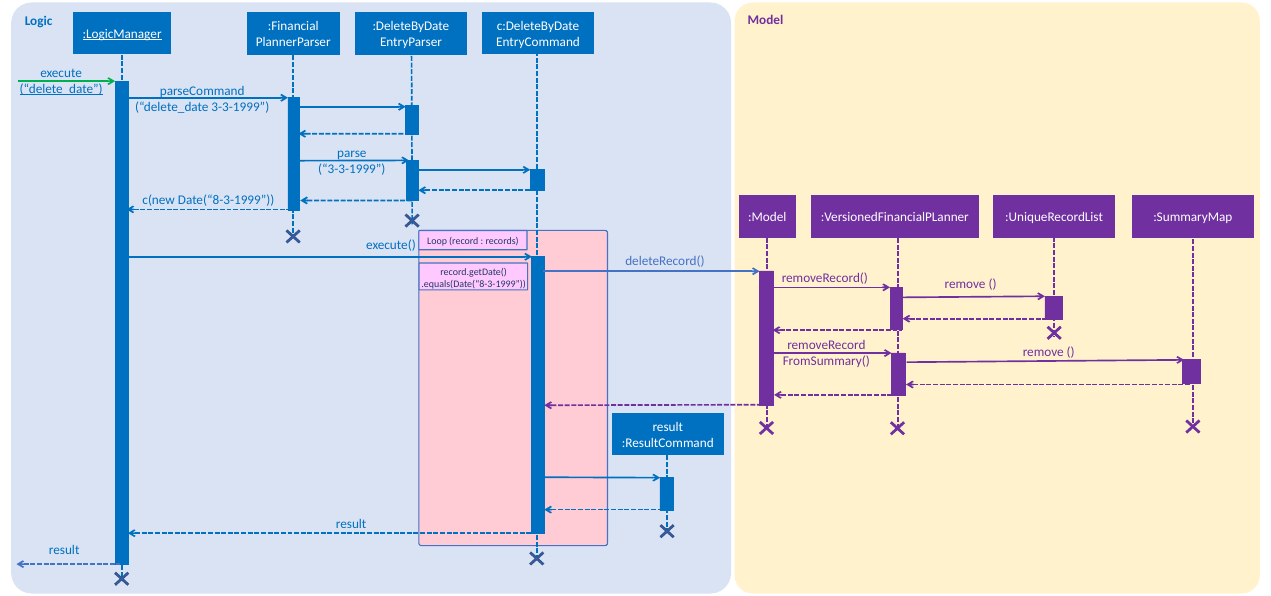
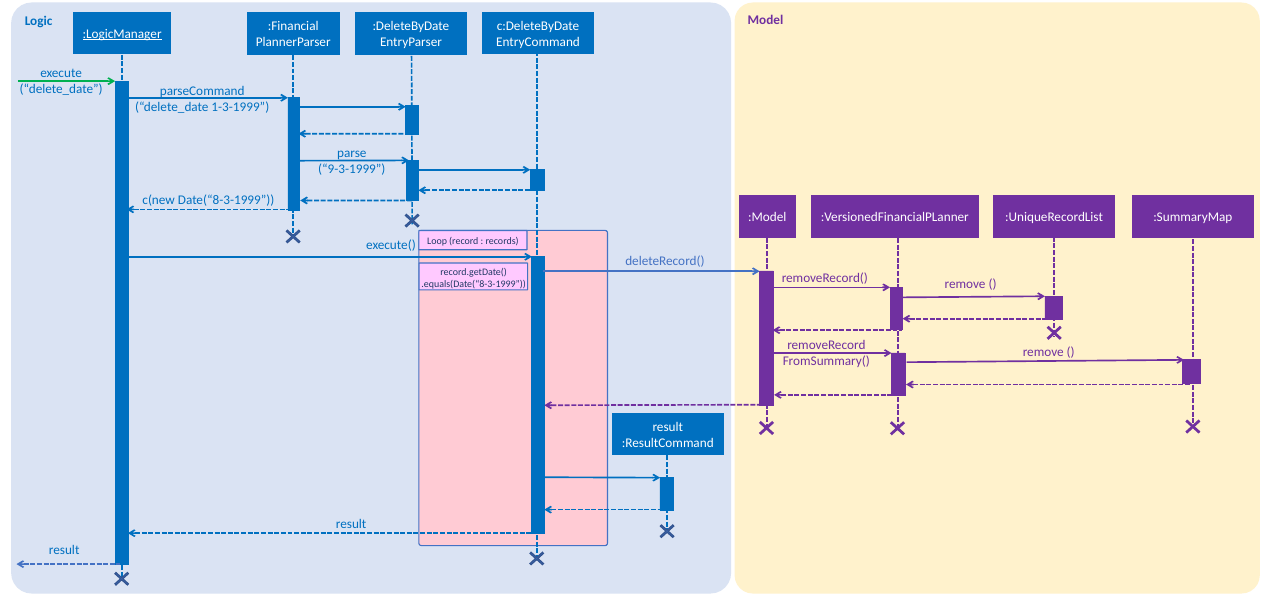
delete_date underline: present -> none (61, 89)
delete_date 3-3-1999: 3-3-1999 -> 1-3-1999 (240, 107)
3-3-1999: 3-3-1999 -> 9-3-1999 (352, 169)
